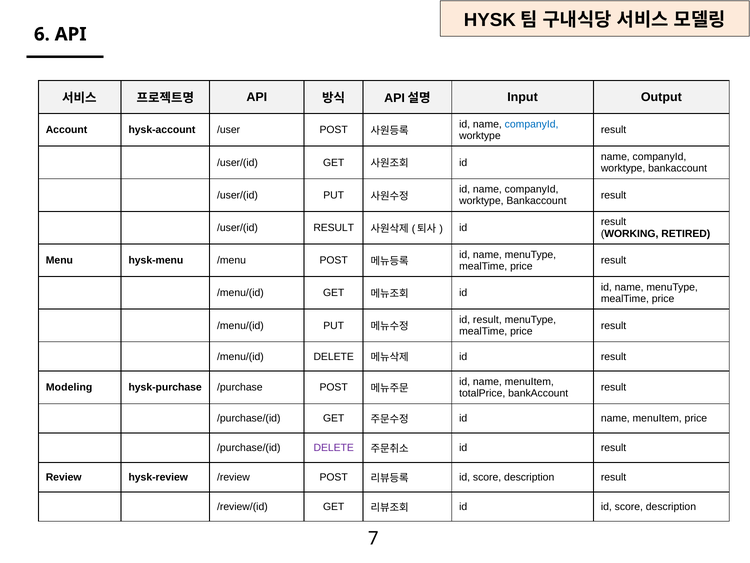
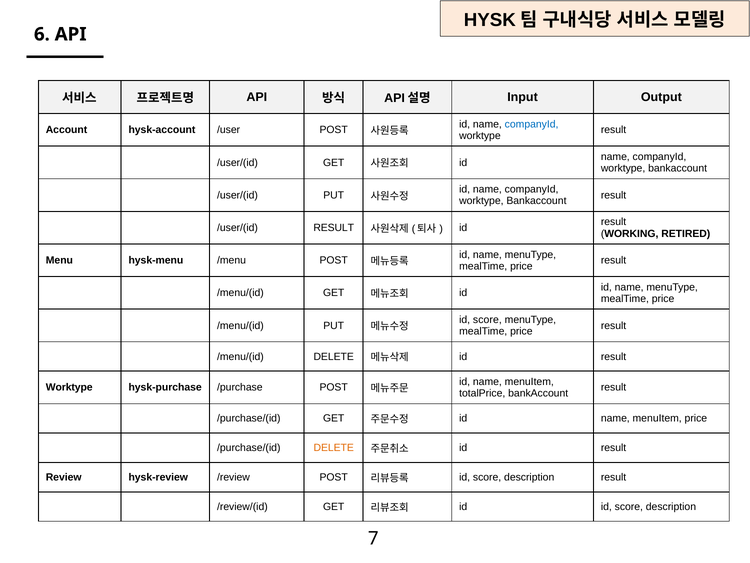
result: result -> score (487, 319)
Modeling: Modeling -> Worktype (69, 387)
DELETE colour: purple -> orange (334, 448)
